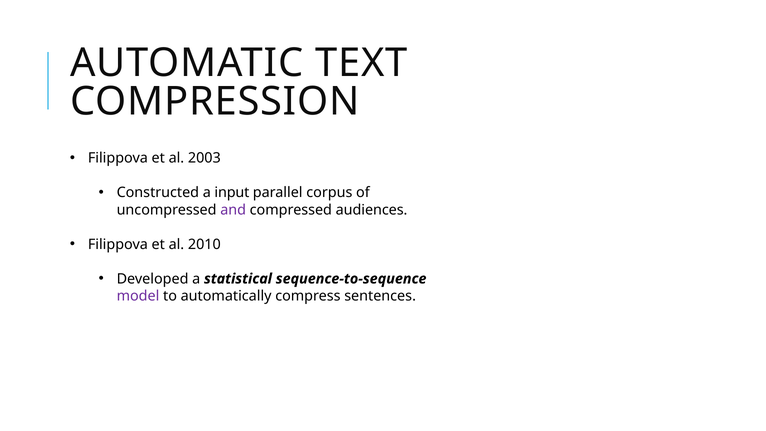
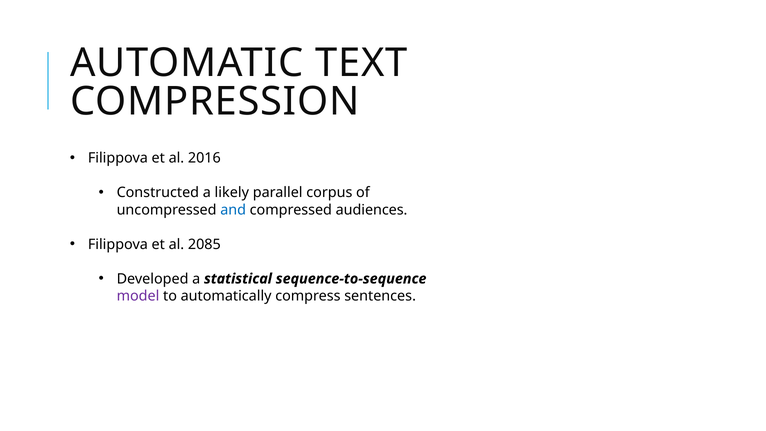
2003: 2003 -> 2016 (204, 158)
input: input -> likely (232, 193)
and colour: purple -> blue (233, 210)
2010: 2010 -> 2085 (204, 244)
